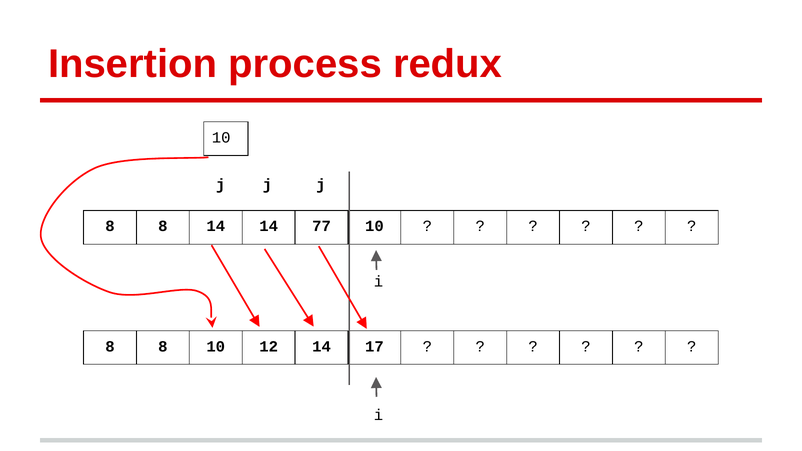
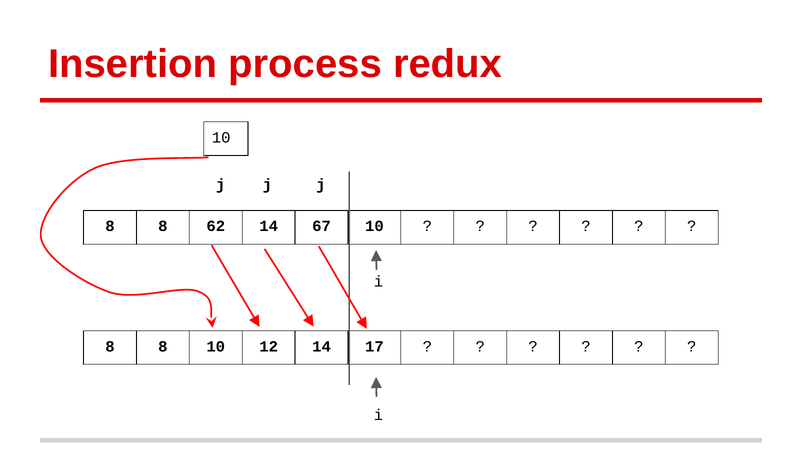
8 14: 14 -> 62 (216, 226)
77: 77 -> 67 (322, 226)
